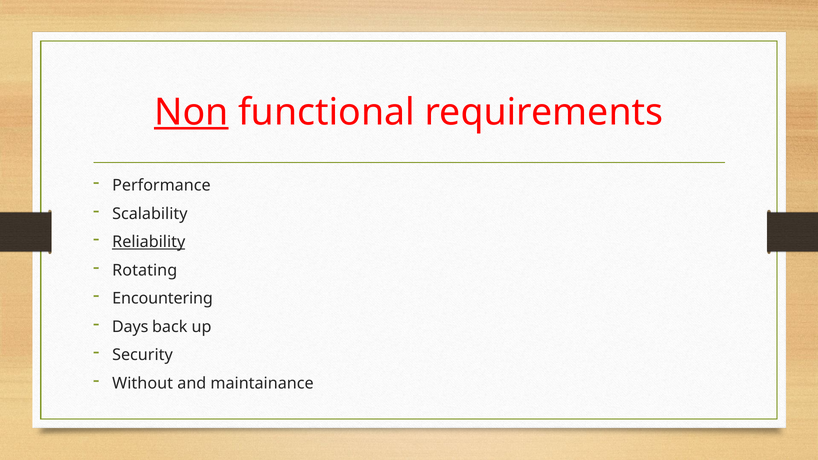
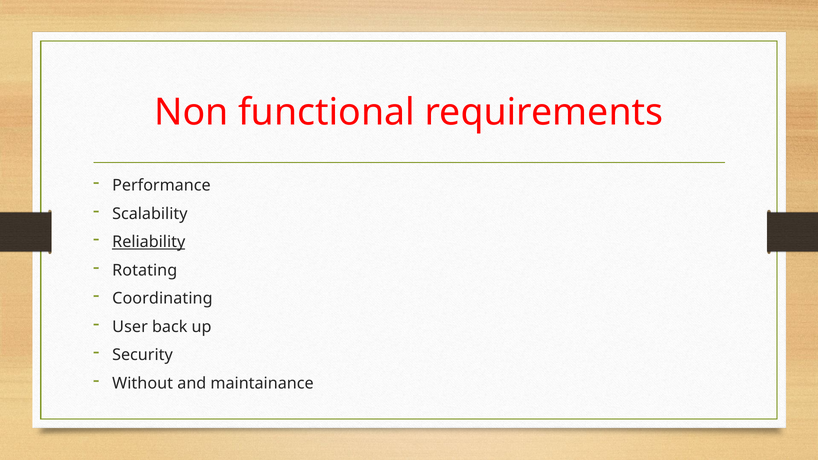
Non underline: present -> none (191, 112)
Encountering: Encountering -> Coordinating (162, 299)
Days: Days -> User (130, 327)
